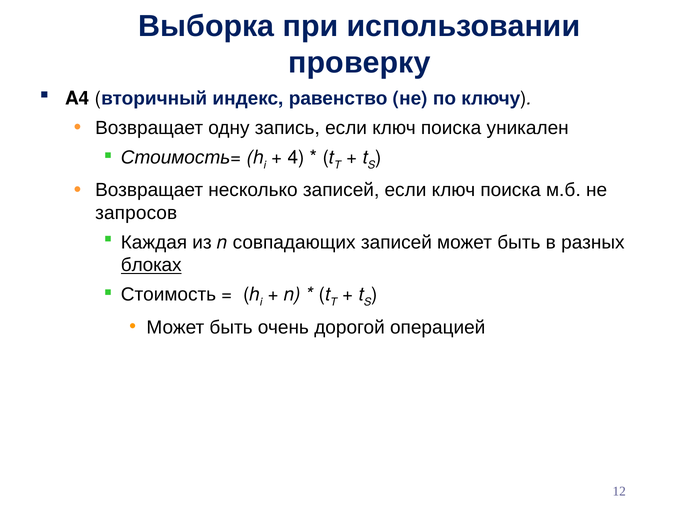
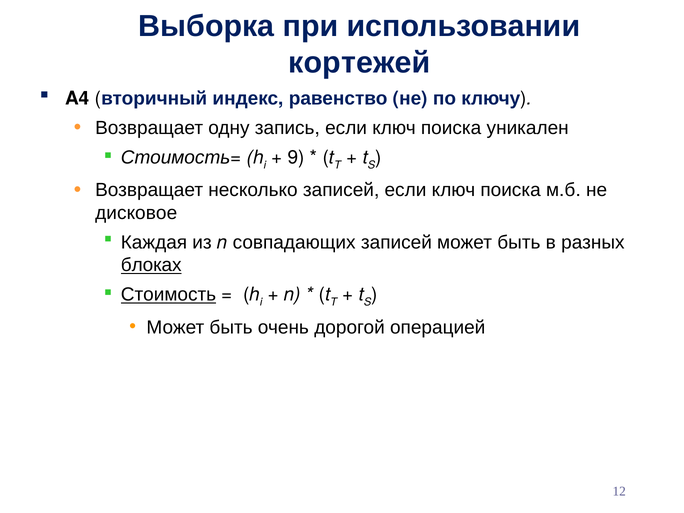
проверку: проверку -> кортежей (359, 63)
4: 4 -> 9 (296, 158)
запросов: запросов -> дисковое (136, 213)
Стоимость underline: none -> present (168, 295)
